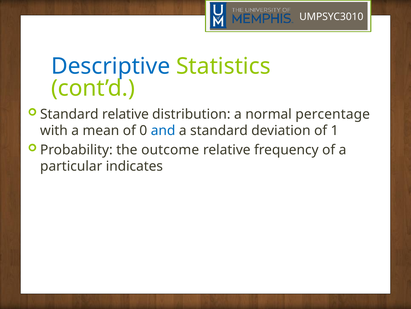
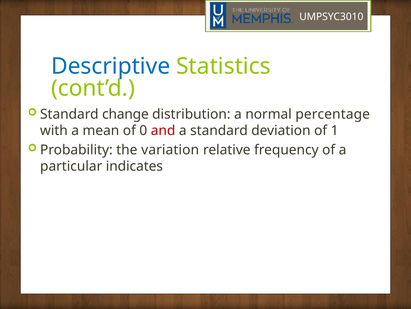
Standard relative: relative -> change (125, 114)
and colour: blue -> red (163, 130)
outcome: outcome -> variation (170, 150)
